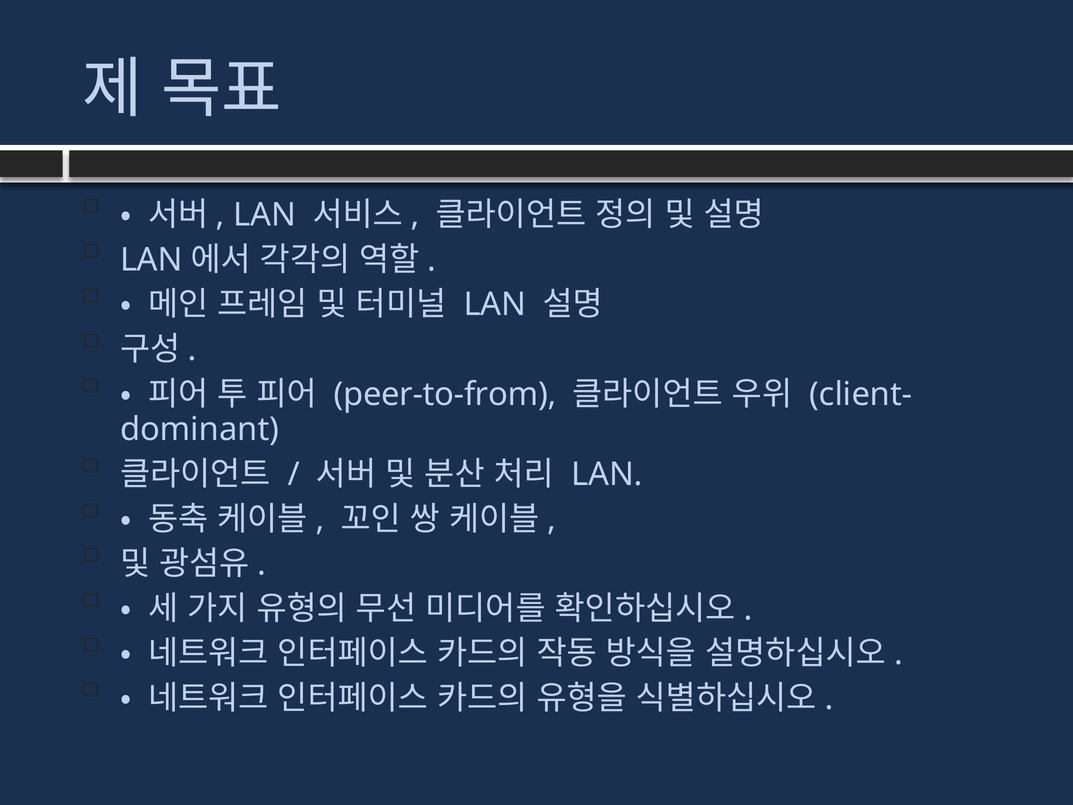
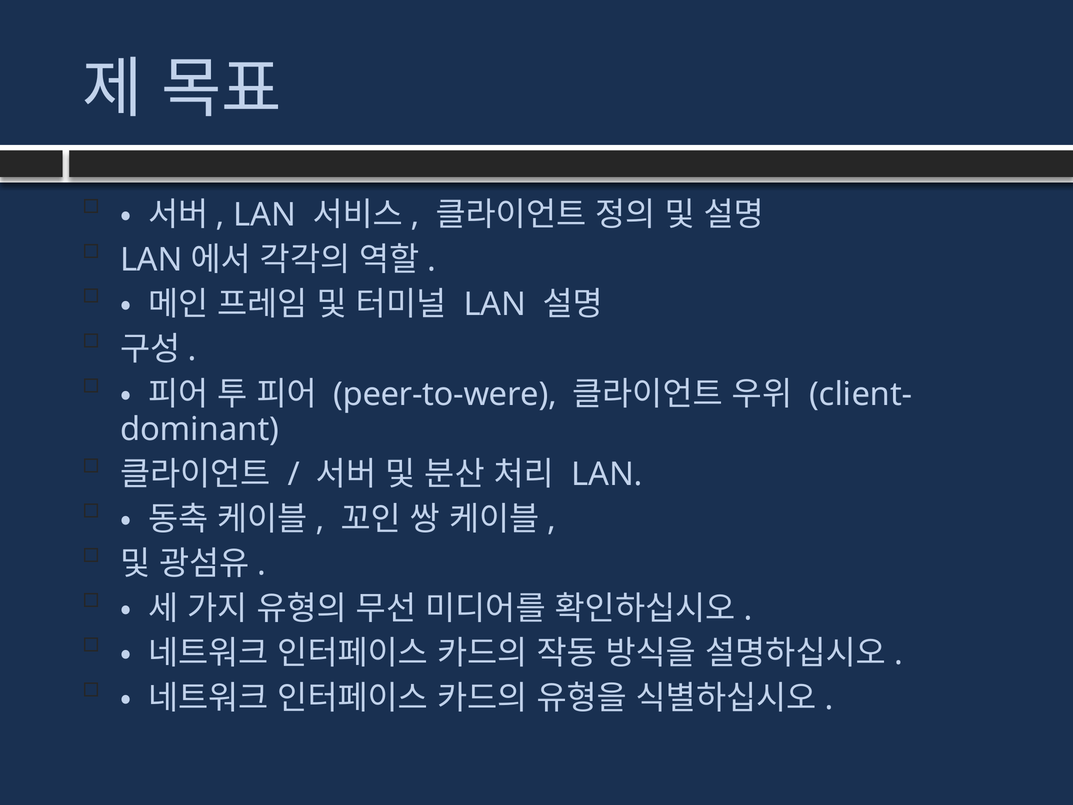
peer-to-from: peer-to-from -> peer-to-were (445, 394)
